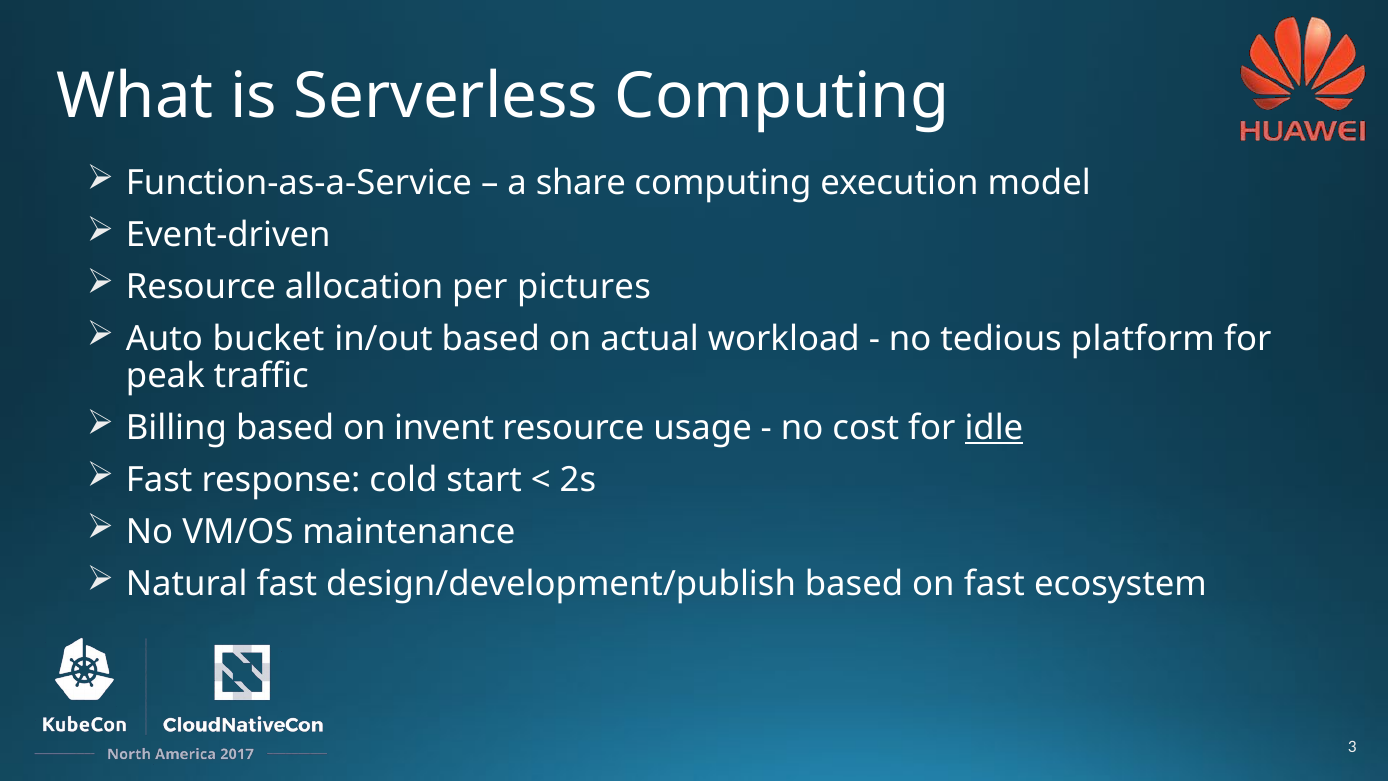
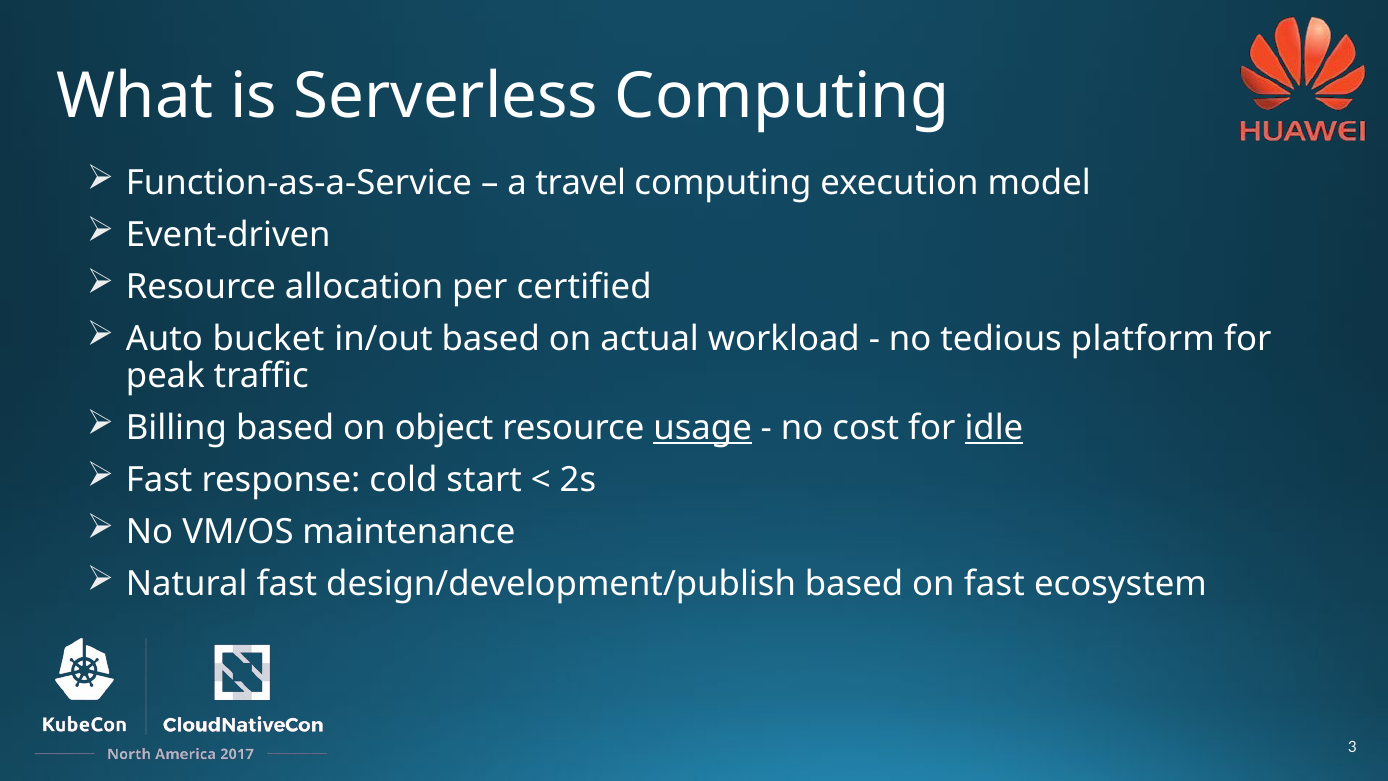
share: share -> travel (581, 183)
pictures: pictures -> certified (584, 287)
invent: invent -> object (444, 428)
usage underline: none -> present (703, 428)
